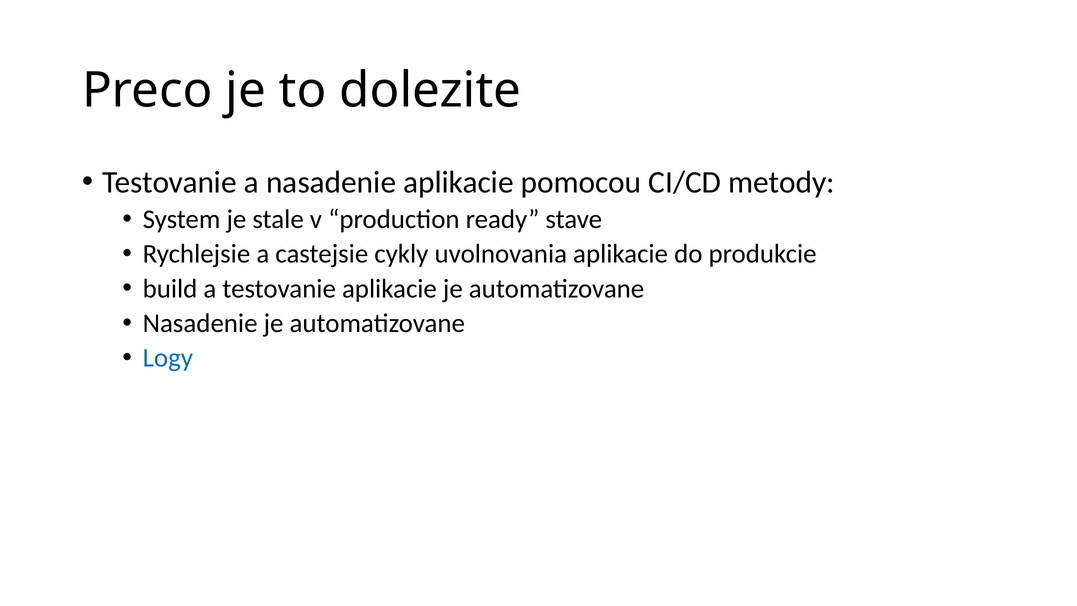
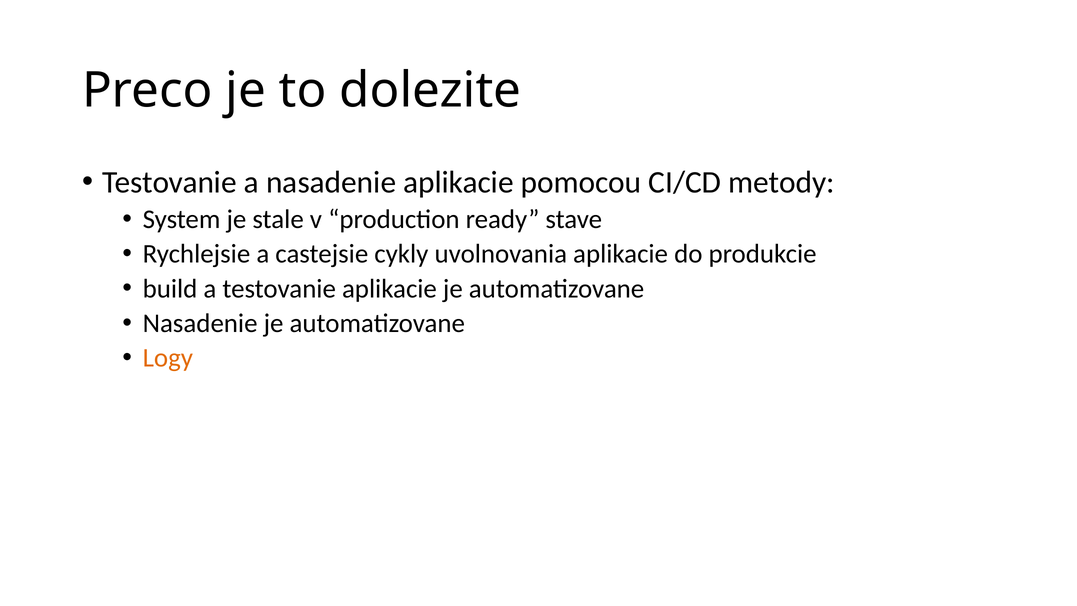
Logy colour: blue -> orange (168, 358)
